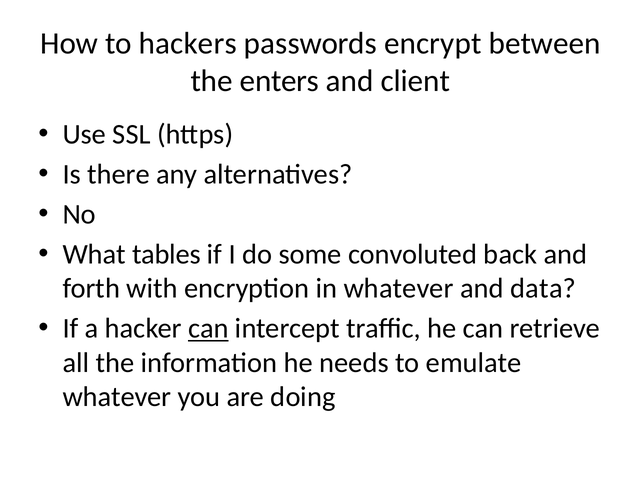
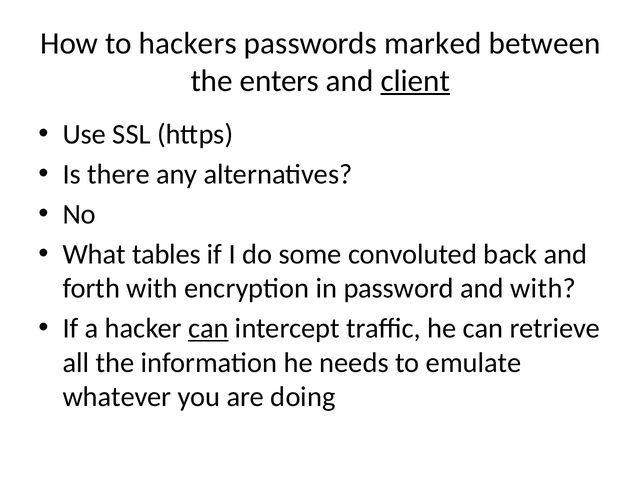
encrypt: encrypt -> marked (433, 43)
client underline: none -> present (415, 81)
in whatever: whatever -> password (399, 288)
and data: data -> with (543, 288)
